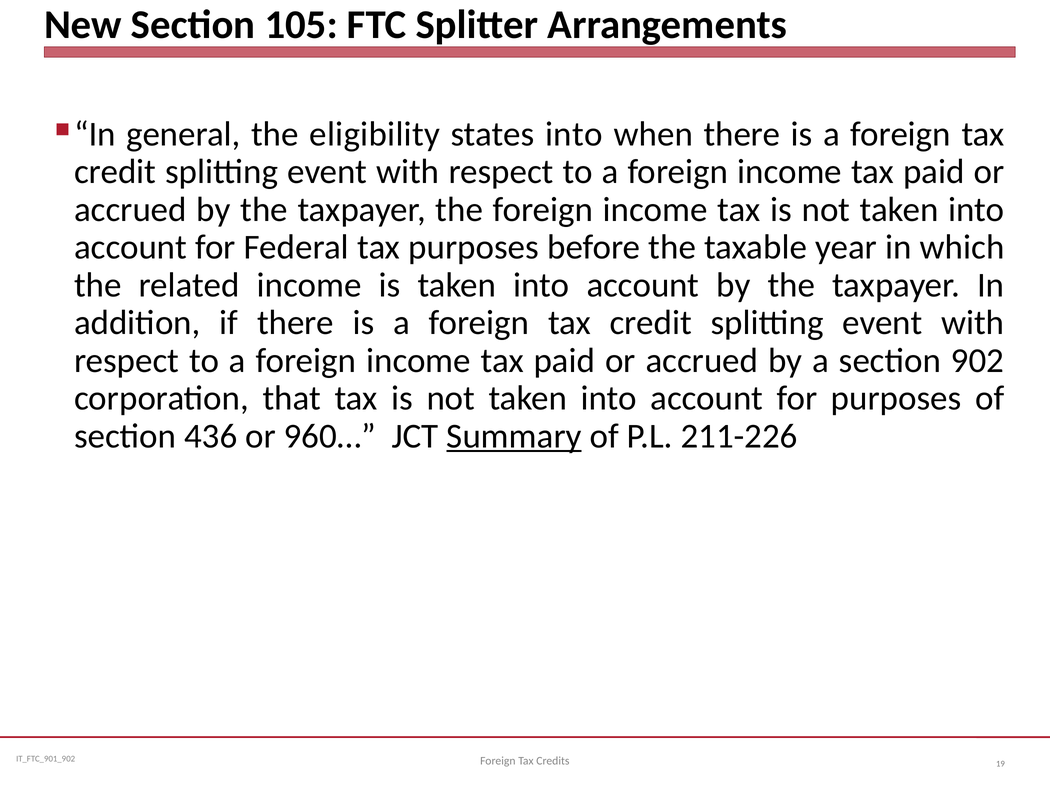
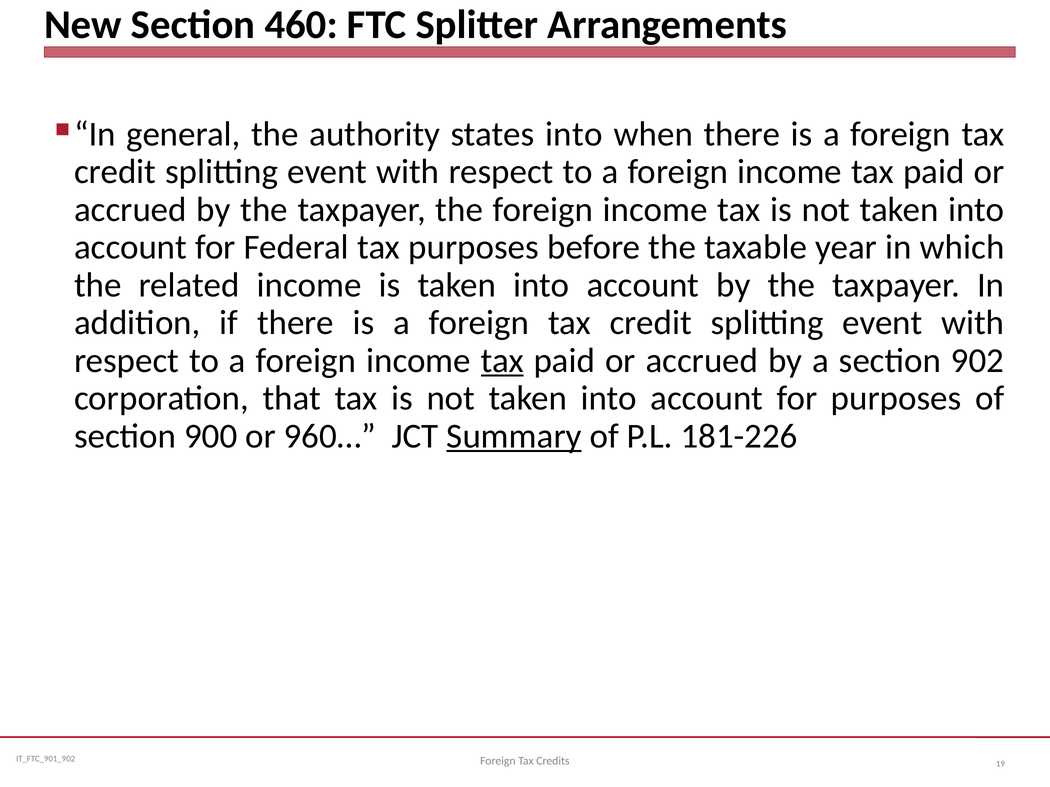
105: 105 -> 460 (301, 25)
eligibility: eligibility -> authority (375, 134)
tax underline: none -> present (502, 361)
436: 436 -> 900 (211, 436)
211-226: 211-226 -> 181-226 (739, 436)
